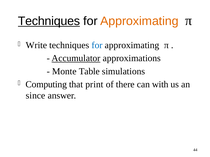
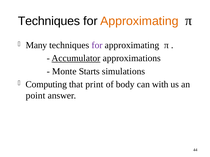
Techniques underline: present -> none (49, 21)
Write: Write -> Many (36, 45)
for colour: blue -> purple (97, 45)
Table: Table -> Starts (89, 72)
there: there -> body (125, 85)
since: since -> point (36, 96)
